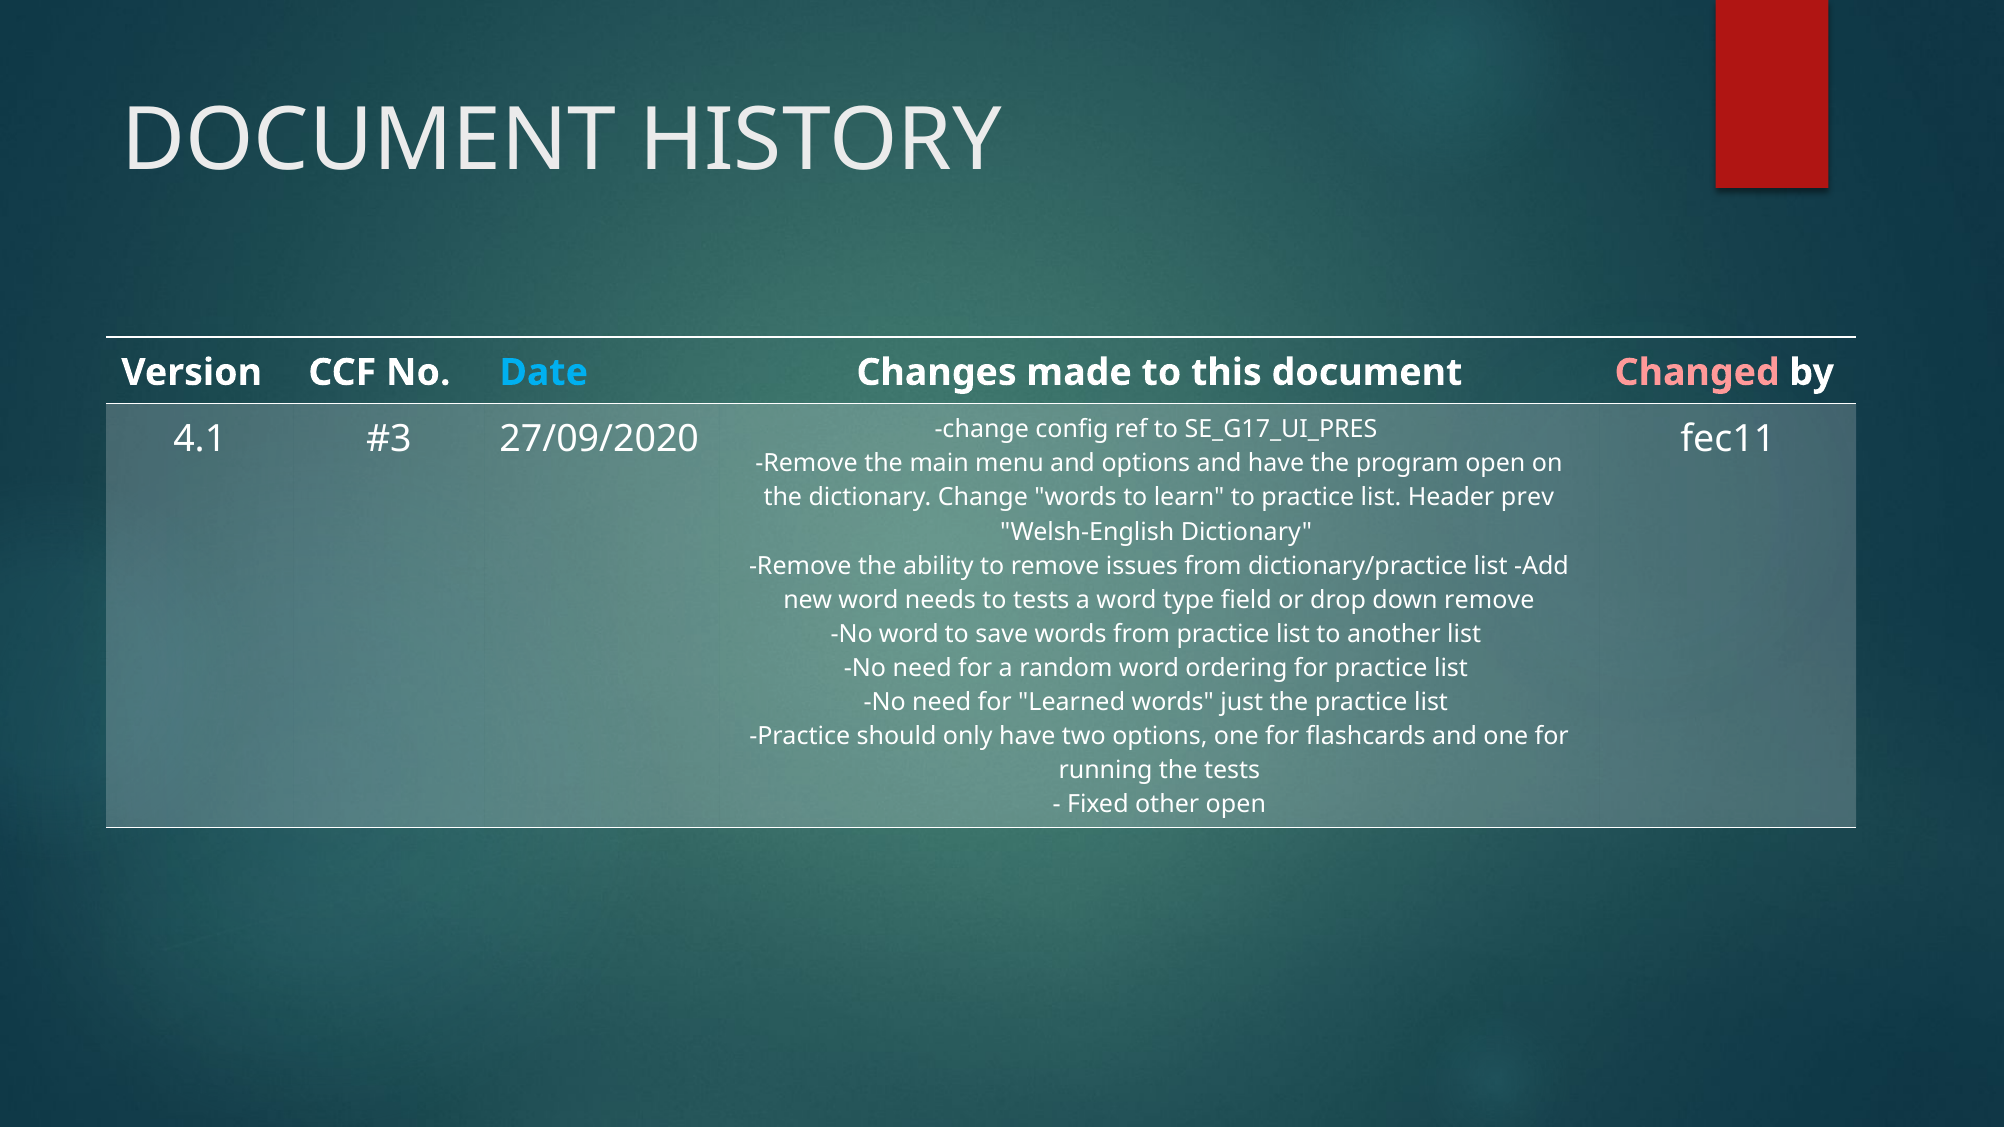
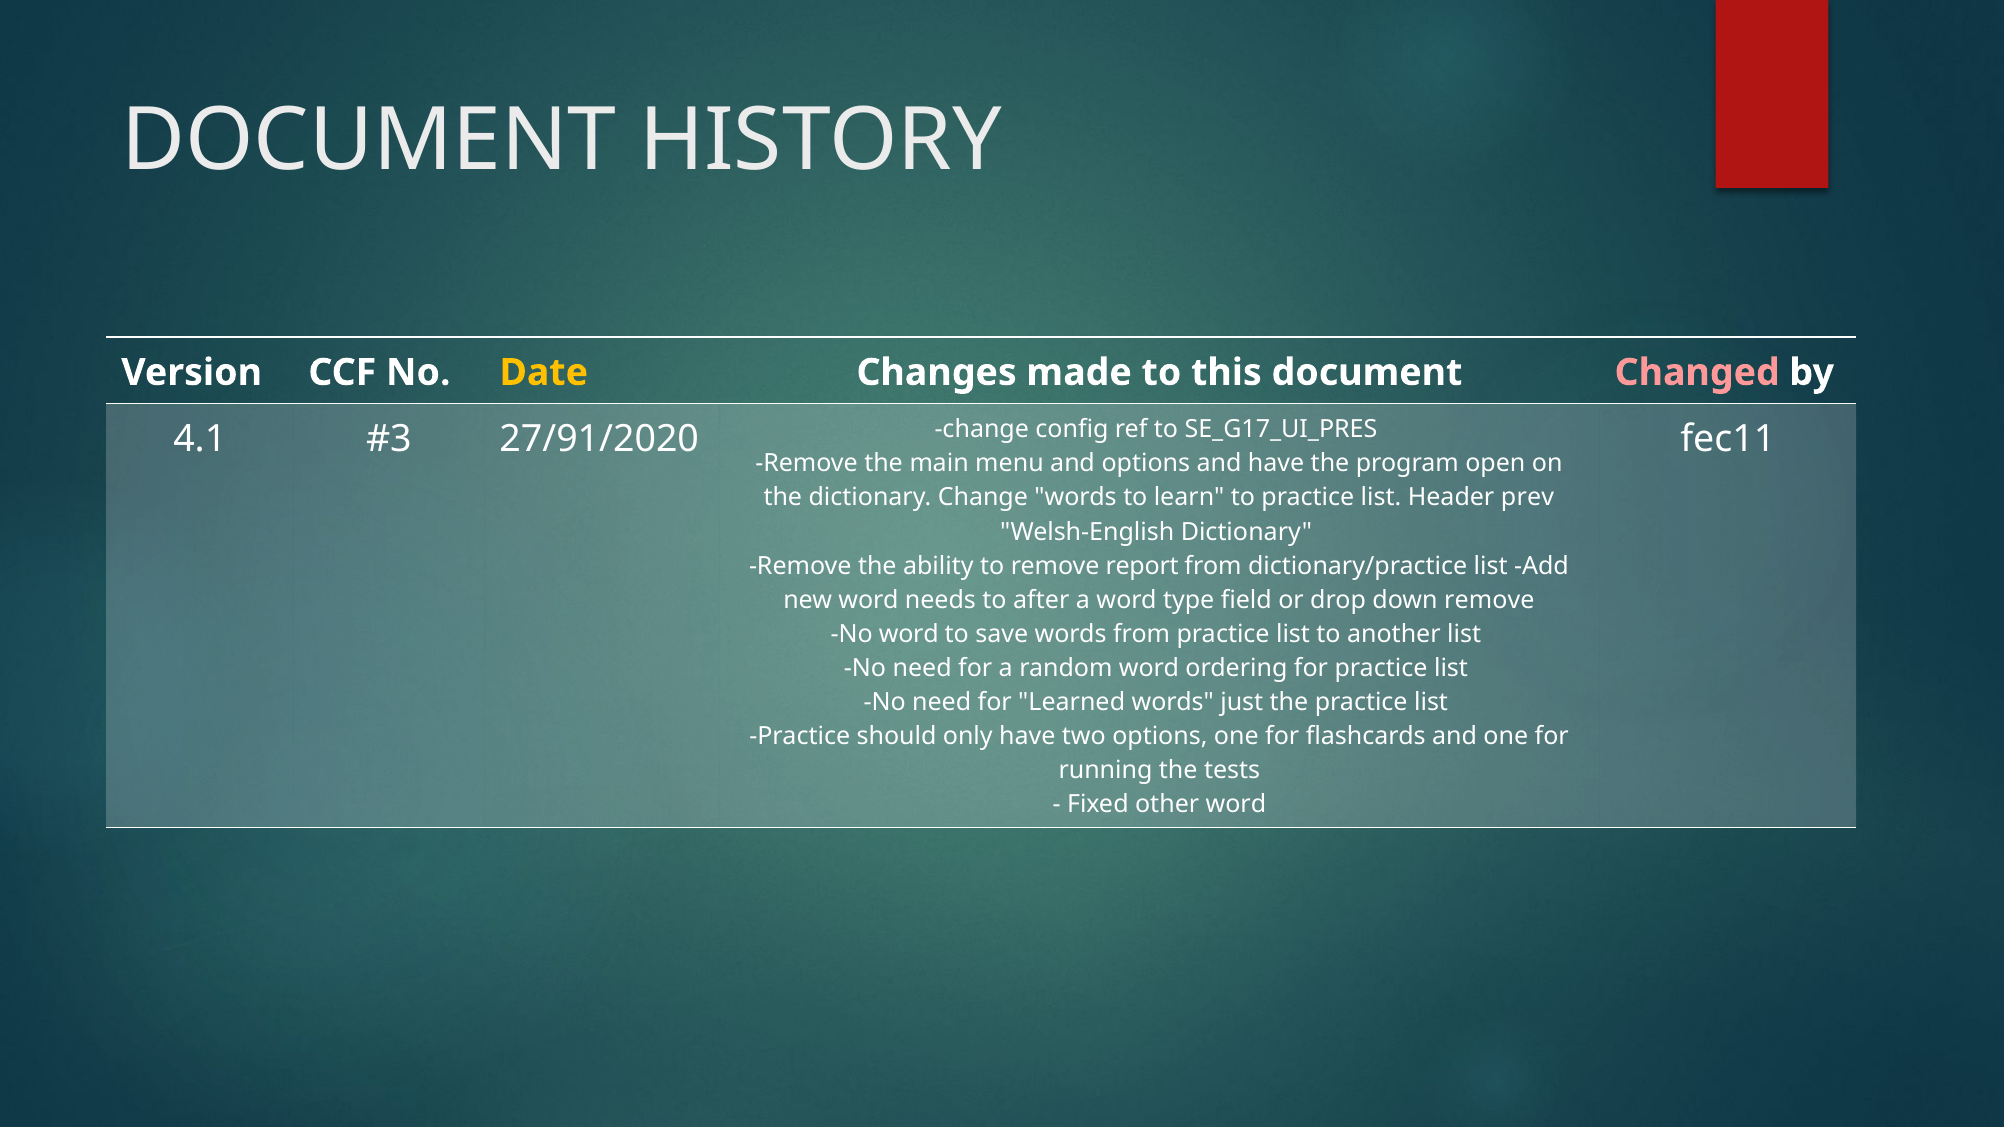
Date colour: light blue -> yellow (544, 373)
27/09/2020: 27/09/2020 -> 27/91/2020 (599, 439)
issues: issues -> report (1142, 566)
to tests: tests -> after (1041, 600)
other open: open -> word (1236, 805)
